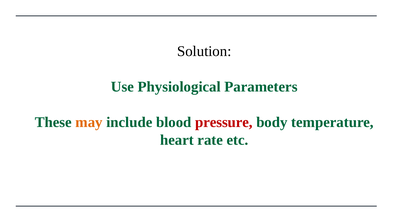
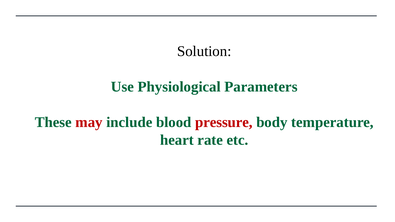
may colour: orange -> red (89, 122)
